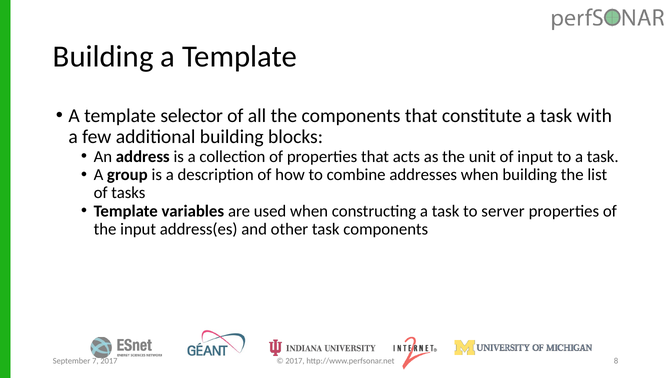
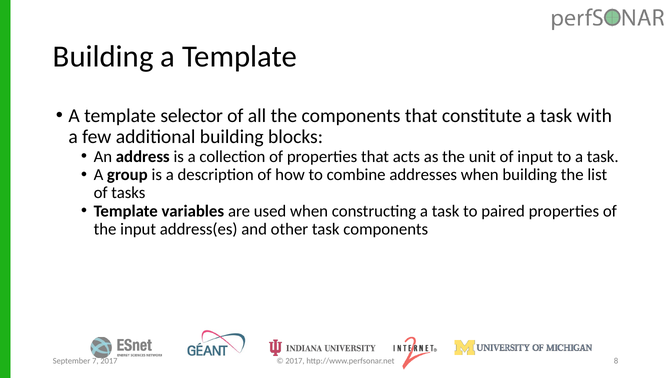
server: server -> paired (503, 211)
